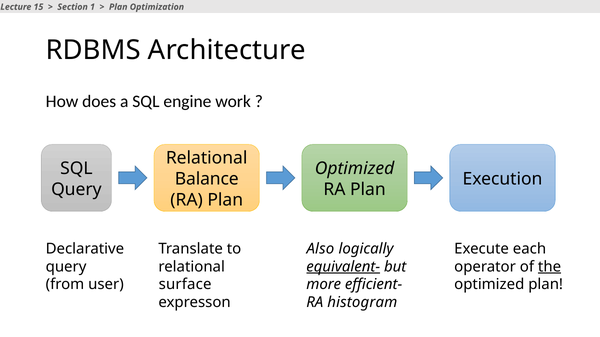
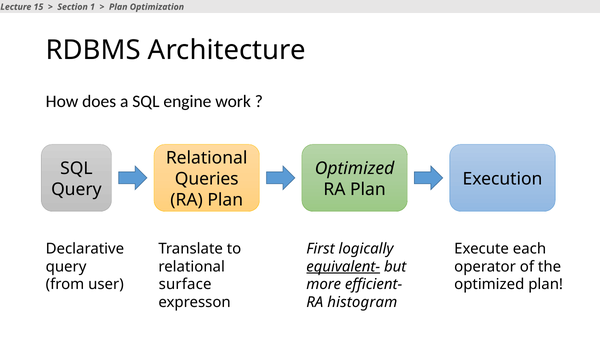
Balance: Balance -> Queries (207, 179)
Also: Also -> First (320, 249)
the underline: present -> none (550, 267)
